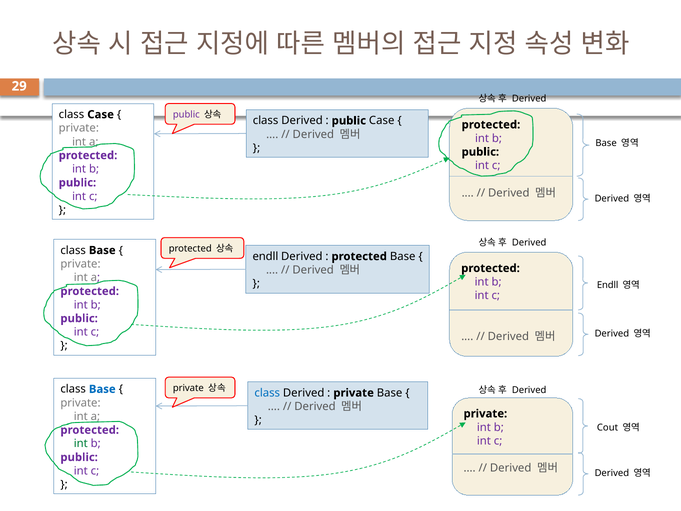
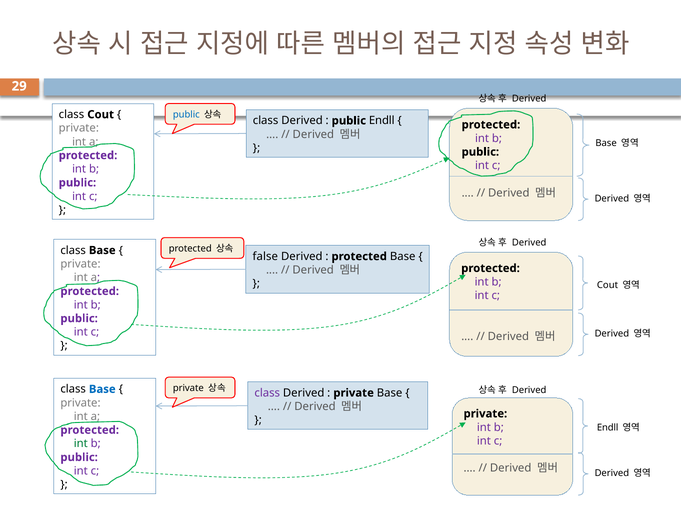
class Case: Case -> Cout (101, 114)
public colour: purple -> blue (186, 114)
public Case: Case -> Endll (382, 121)
endll: endll -> false (265, 256)
Endll: Endll -> Cout (608, 285)
class colour: blue -> purple (267, 393)
Cout: Cout -> Endll (608, 427)
